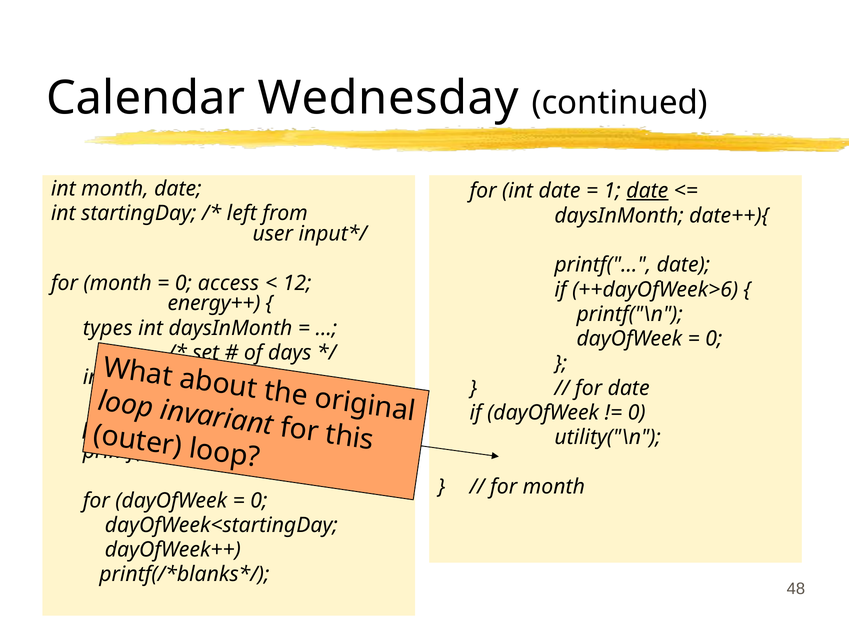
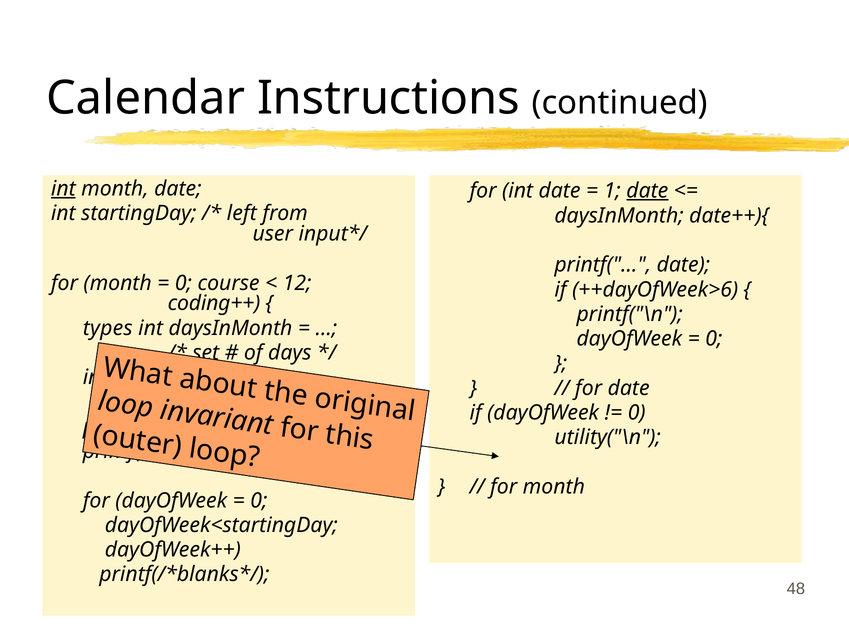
Wednesday: Wednesday -> Instructions (388, 98)
int underline: none -> present (63, 189)
access: access -> course (229, 283)
energy++: energy++ -> coding++ (214, 303)
